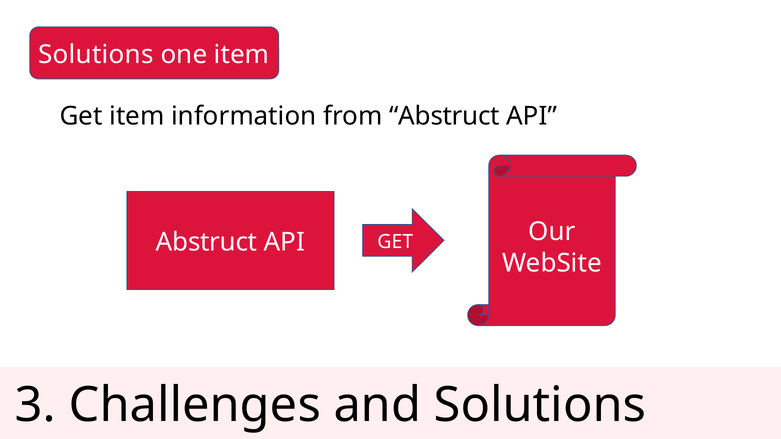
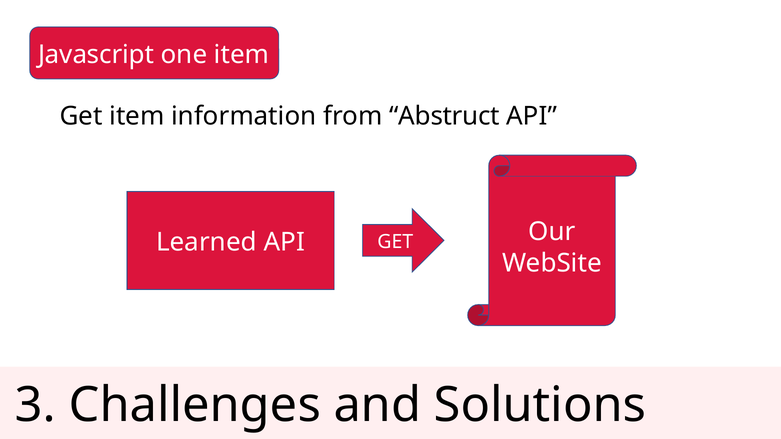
Solutions: Solutions -> Javascript (96, 55)
Abstruct: Abstruct -> Learned (206, 242)
